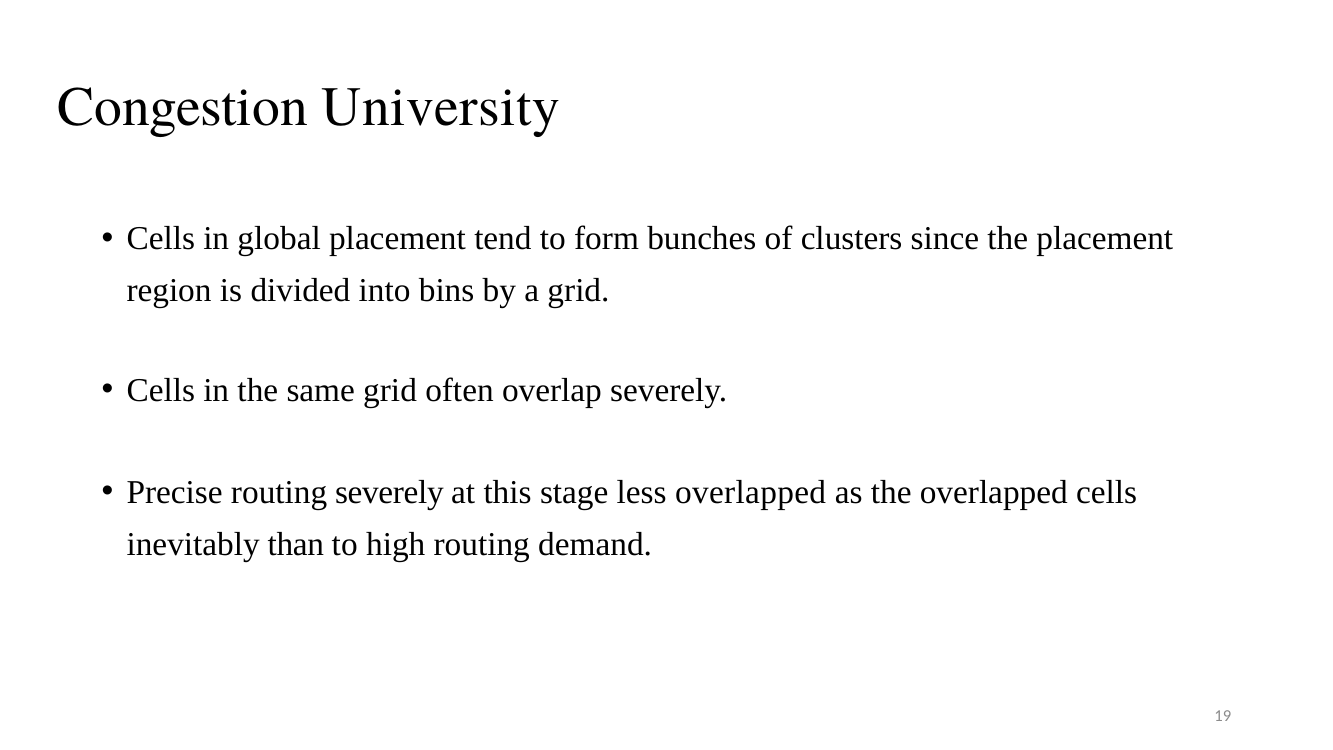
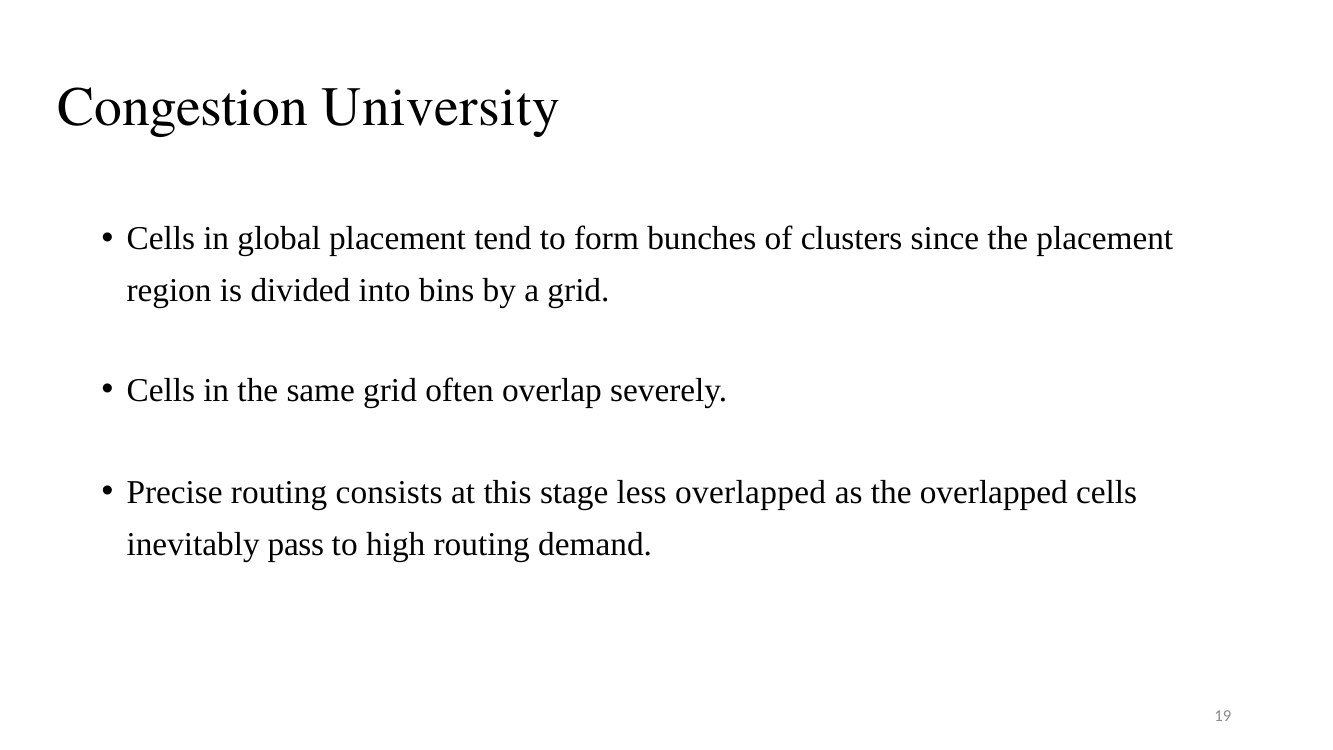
routing severely: severely -> consists (389, 492)
than: than -> pass (296, 544)
